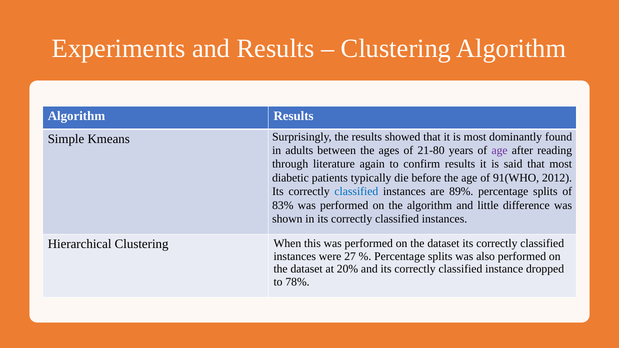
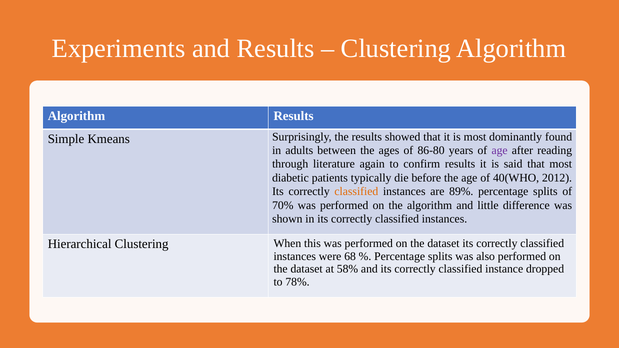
21-80: 21-80 -> 86-80 (431, 151)
91(WHO: 91(WHO -> 40(WHO (516, 178)
classified colour: blue -> orange (356, 192)
83%: 83% -> 70% (283, 205)
27: 27 -> 68 (350, 256)
20%: 20% -> 58% (347, 269)
